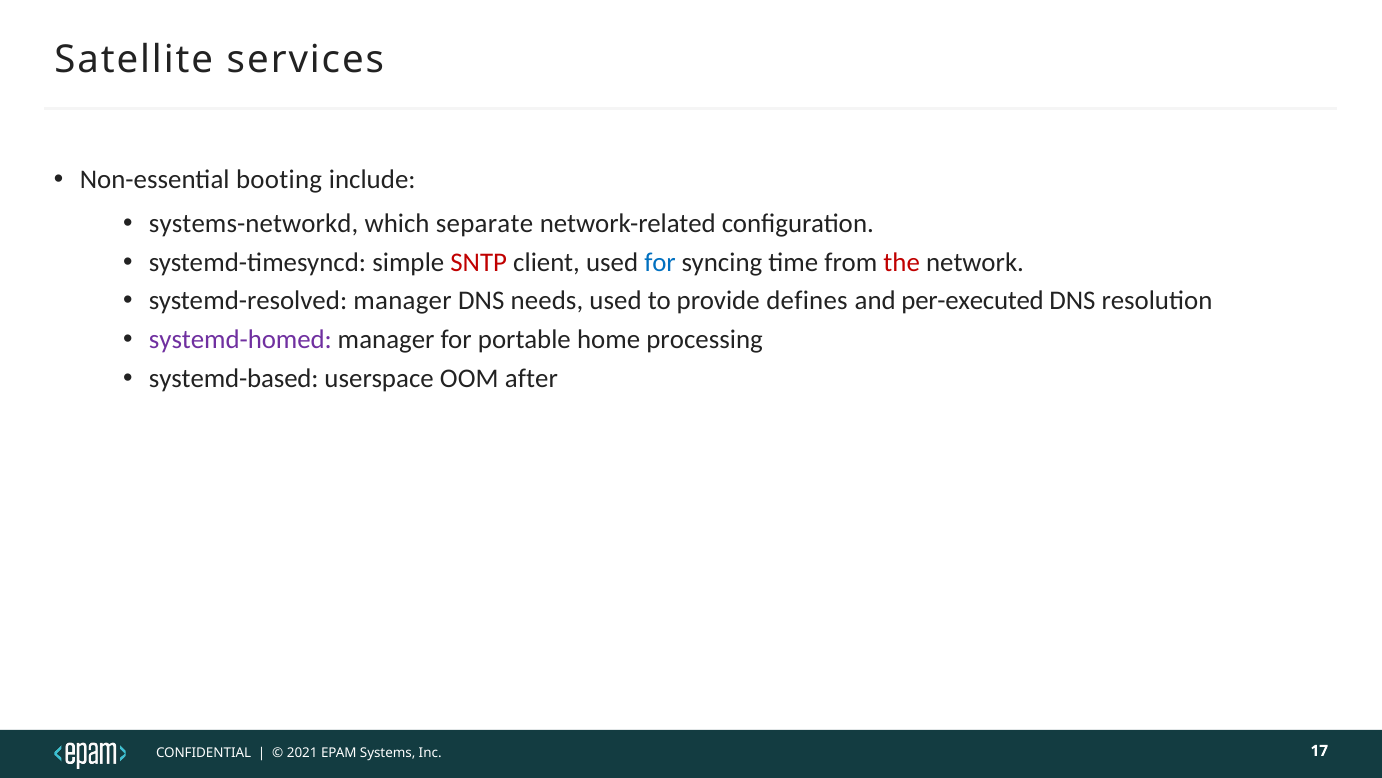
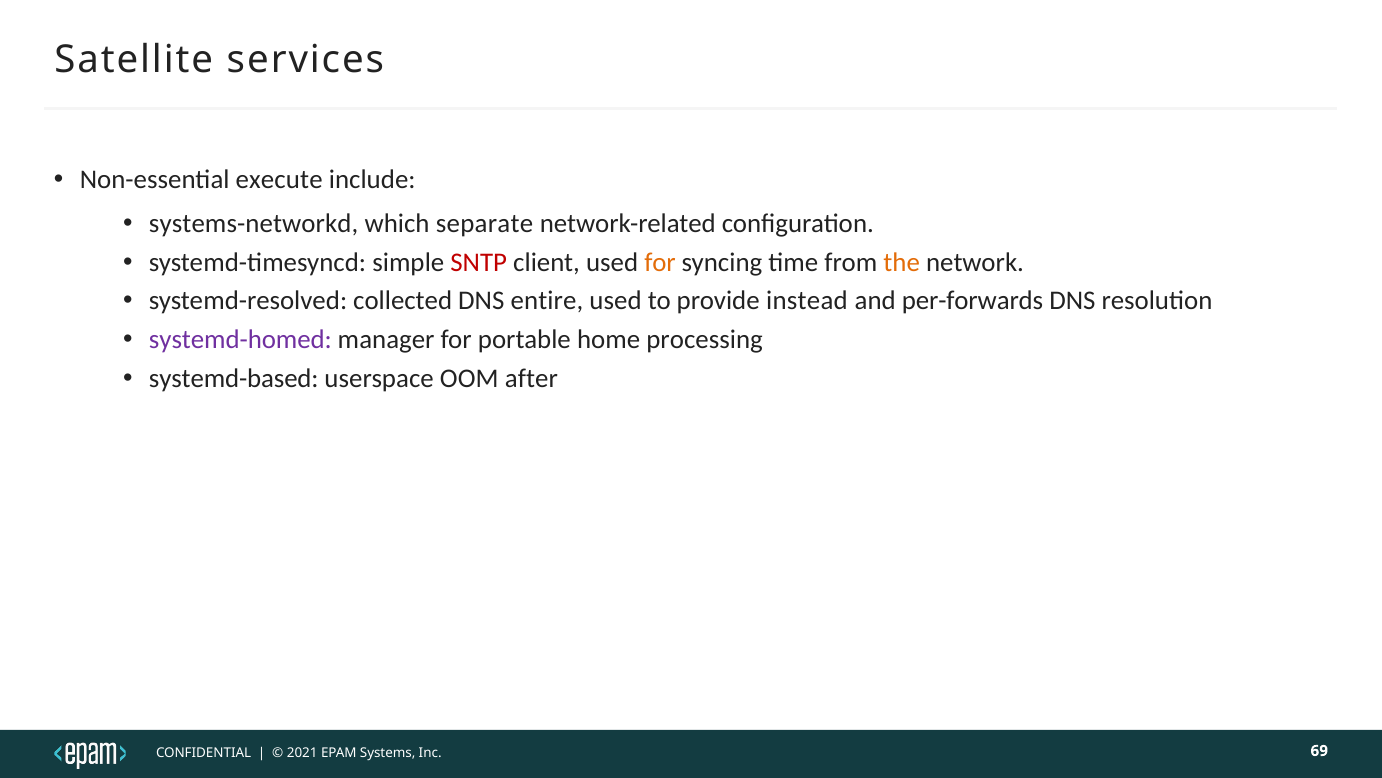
booting: booting -> execute (279, 180)
for colour: blue -> orange (660, 262)
the colour: red -> orange (902, 262)
systemd-resolved manager: manager -> collected (403, 301)
needs: needs -> entire (547, 301)
defines: defines -> instead (807, 301)
per-executed: per-executed -> per-forwards (973, 301)
17: 17 -> 69 (1319, 750)
